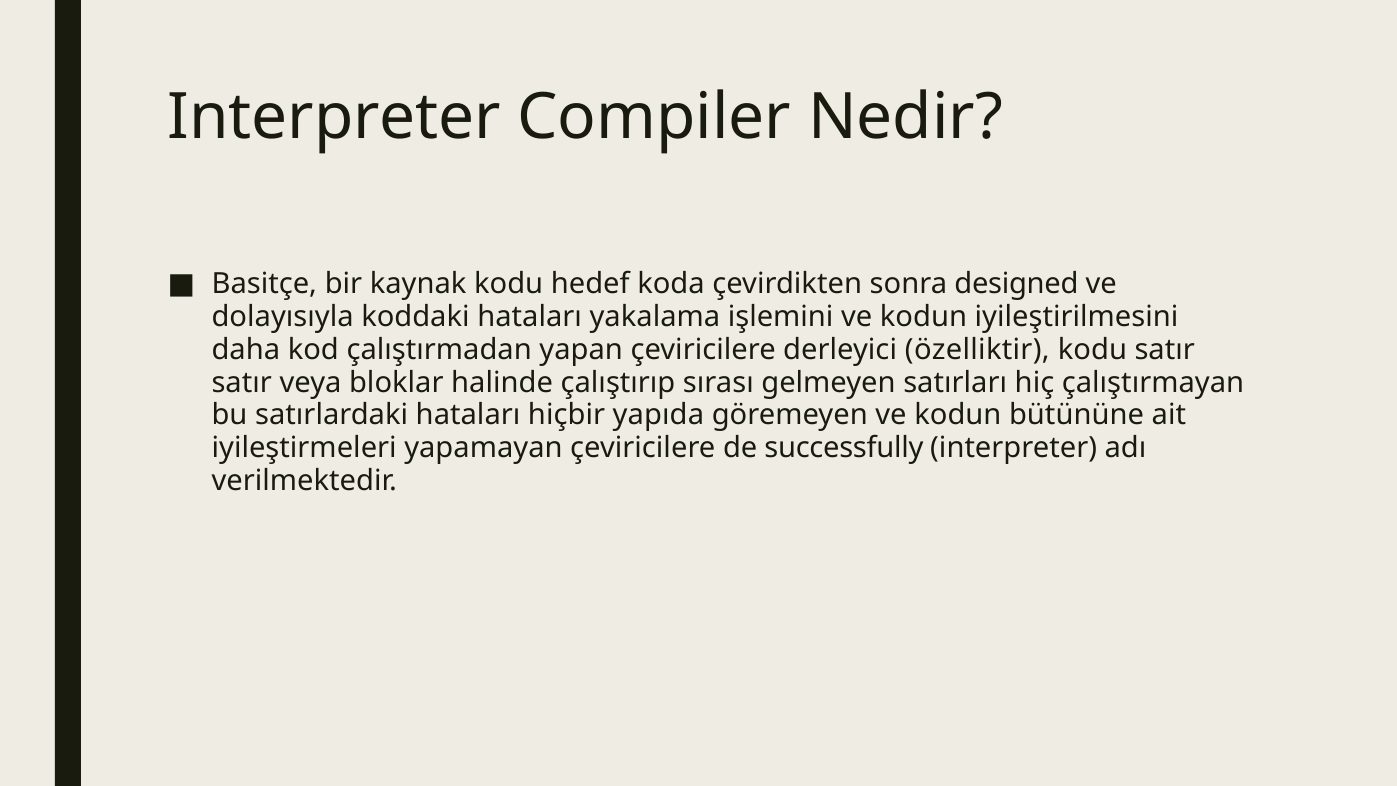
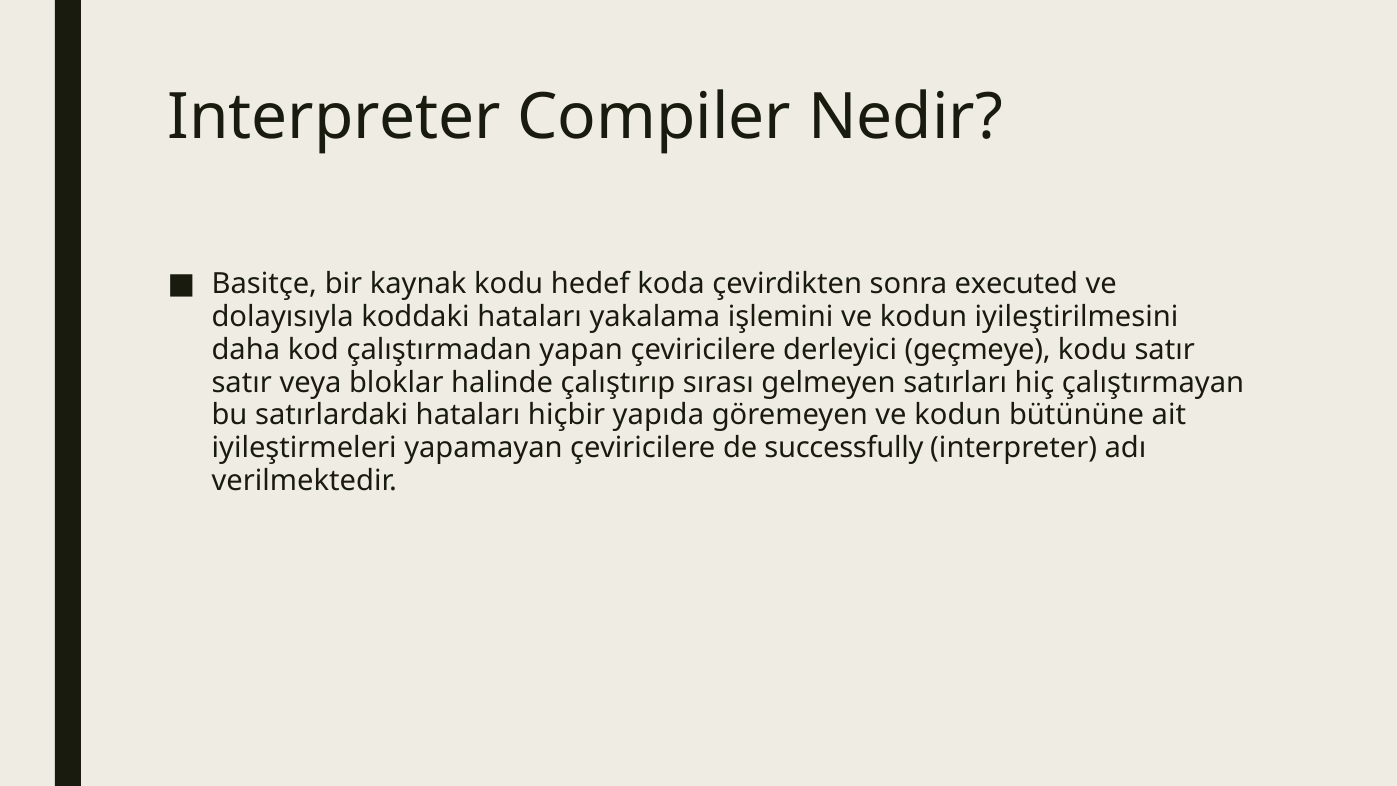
designed: designed -> executed (1016, 284)
özelliktir: özelliktir -> geçmeye (978, 350)
